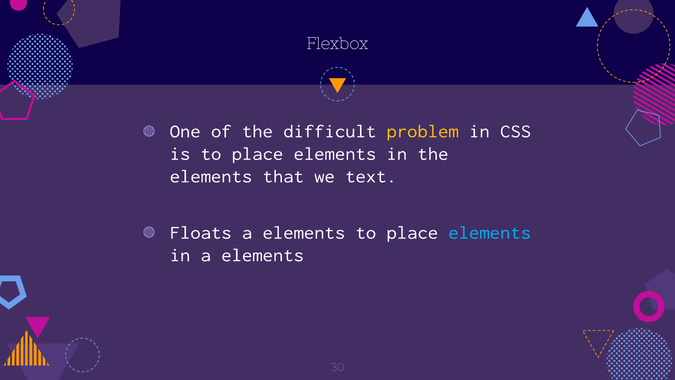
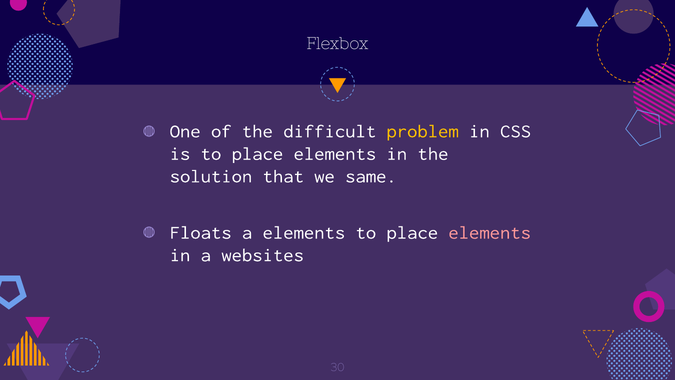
elements: elements -> solution (211, 176)
text: text -> same (371, 176)
elements colour: light blue -> pink (490, 232)
in a elements: elements -> websites (263, 255)
